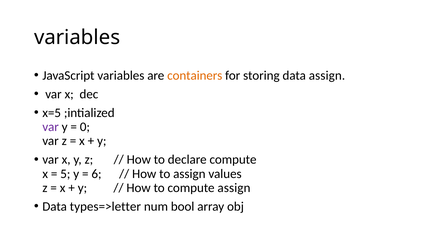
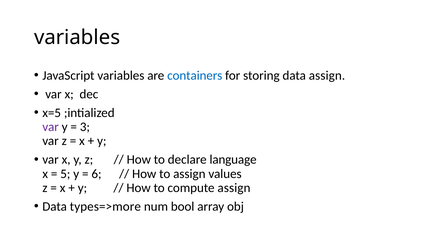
containers colour: orange -> blue (195, 75)
0: 0 -> 3 (85, 127)
declare compute: compute -> language (233, 160)
types=>letter: types=>letter -> types=>more (105, 206)
